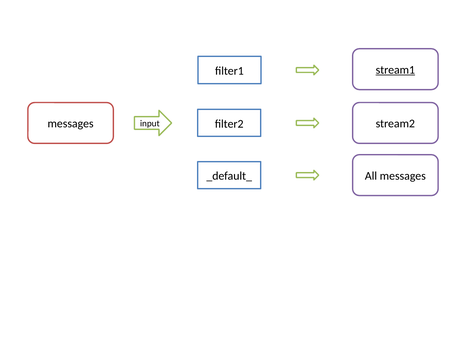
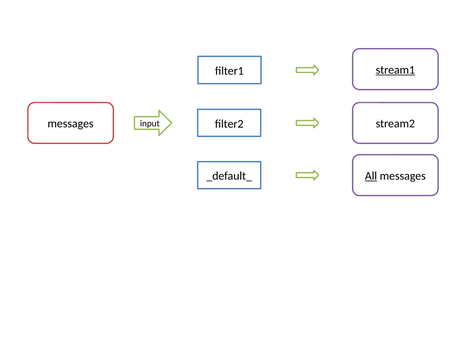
All underline: none -> present (371, 176)
